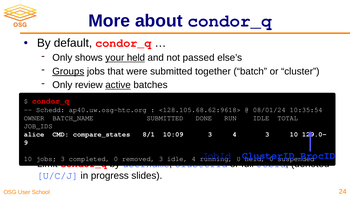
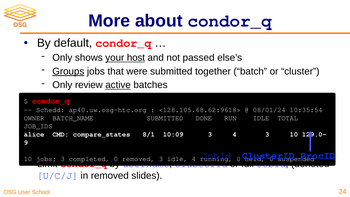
your held: held -> host (136, 58)
in progress: progress -> removed (110, 176)
